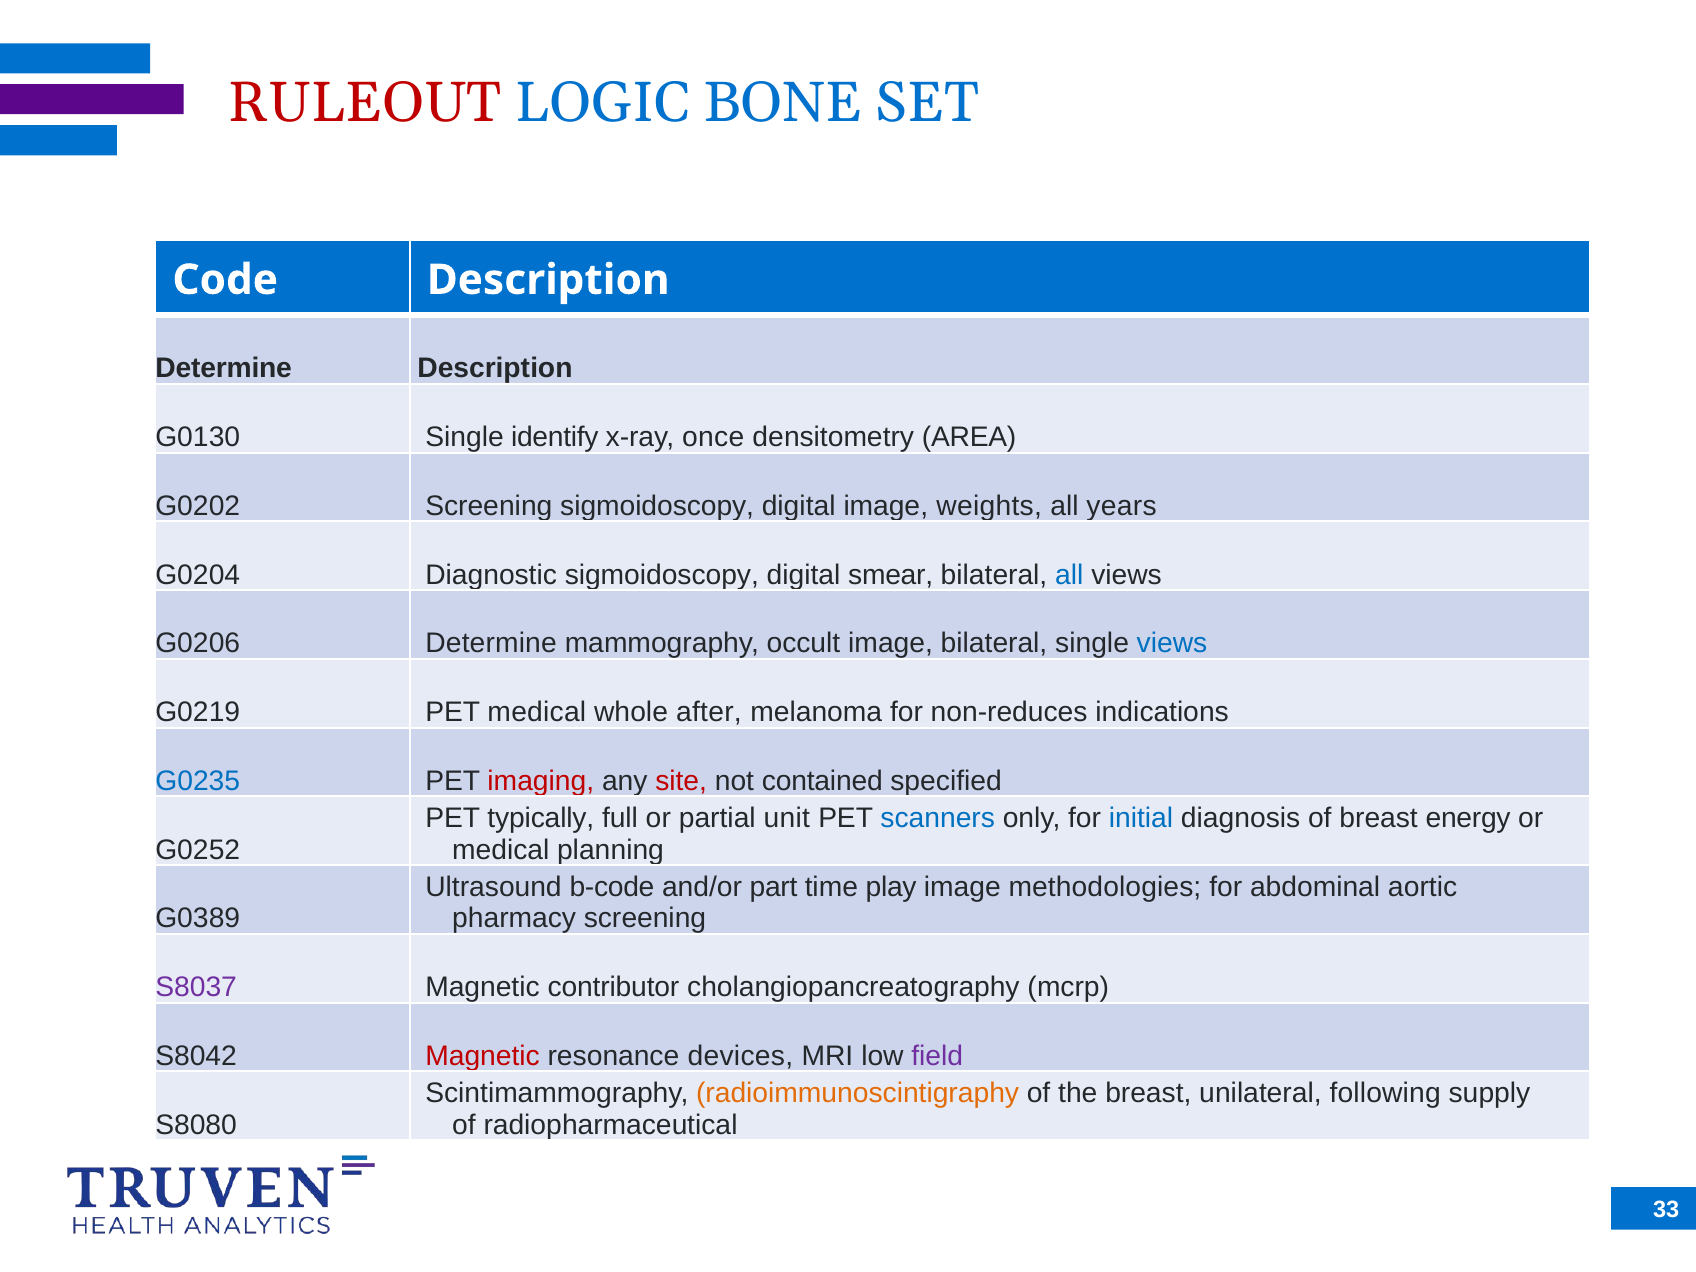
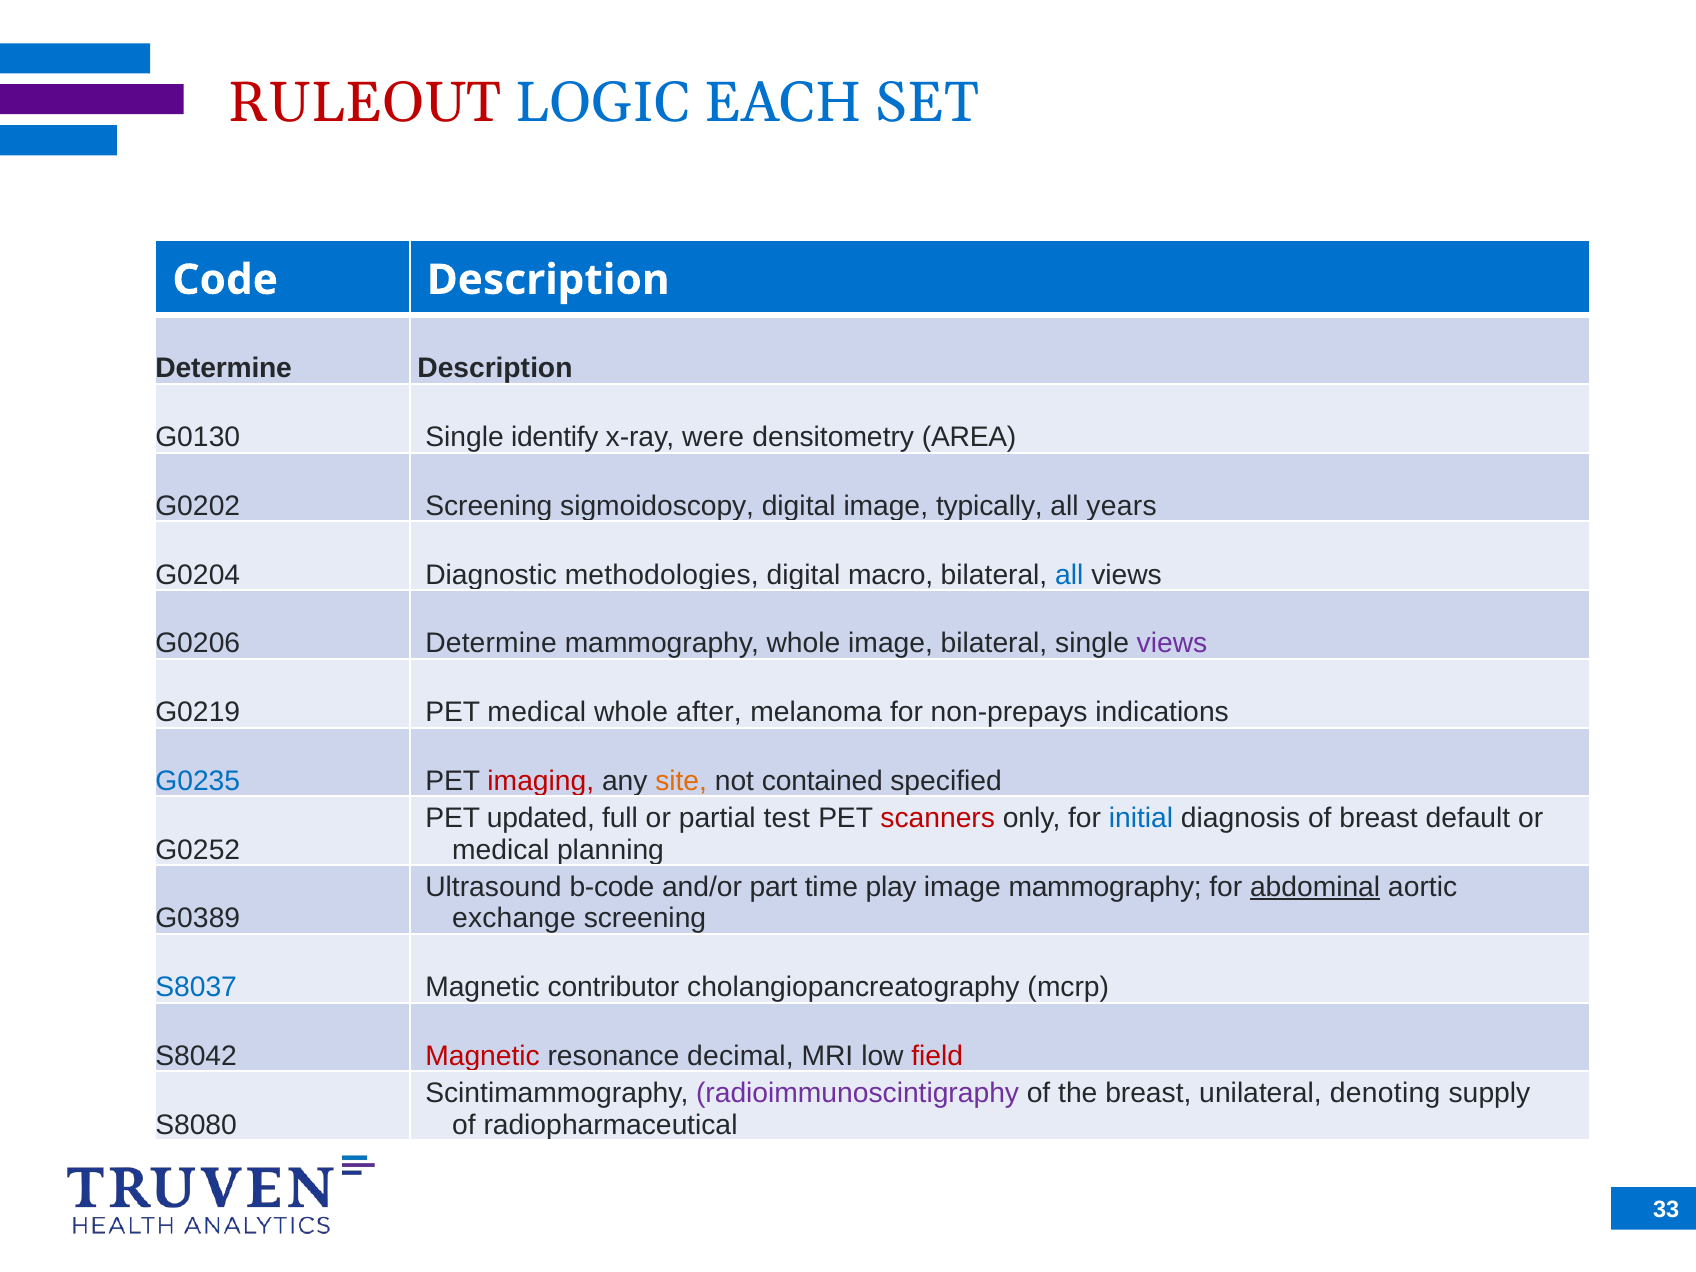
BONE: BONE -> EACH (783, 103)
once: once -> were (713, 437)
weights: weights -> typically (989, 506)
Diagnostic sigmoidoscopy: sigmoidoscopy -> methodologies (662, 575)
smear: smear -> macro (891, 575)
mammography occult: occult -> whole (803, 644)
views colour: blue -> purple (1172, 644)
non-reduces: non-reduces -> non-prepays (1009, 712)
site colour: red -> orange (681, 781)
typically: typically -> updated (541, 818)
unit: unit -> test (787, 818)
scanners colour: blue -> red (938, 818)
energy: energy -> default (1468, 818)
image methodologies: methodologies -> mammography (1105, 887)
abdominal underline: none -> present (1315, 887)
pharmacy: pharmacy -> exchange (514, 919)
S8037 colour: purple -> blue (196, 987)
devices: devices -> decimal (740, 1056)
field colour: purple -> red (937, 1056)
radioimmunoscintigraphy colour: orange -> purple (858, 1093)
following: following -> denoting (1385, 1093)
